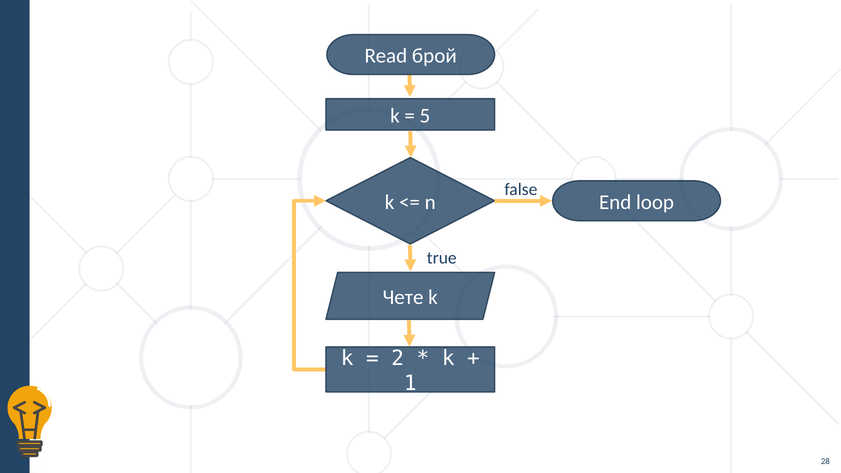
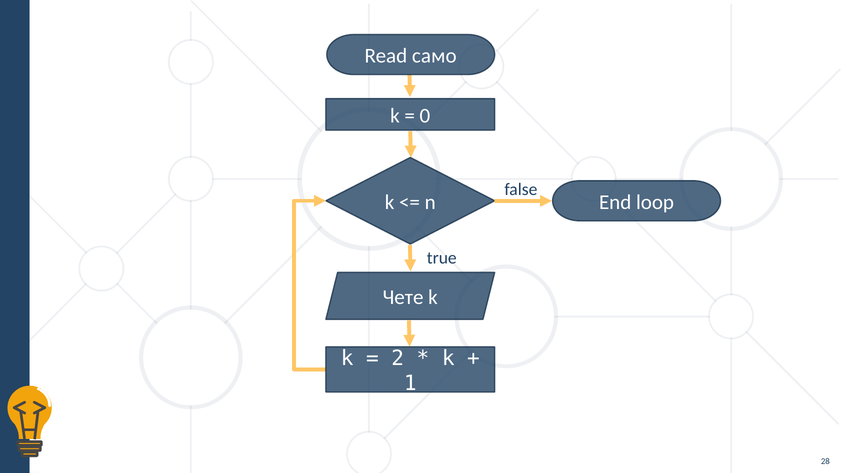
брой: брой -> само (434, 56)
5: 5 -> 0 (425, 116)
